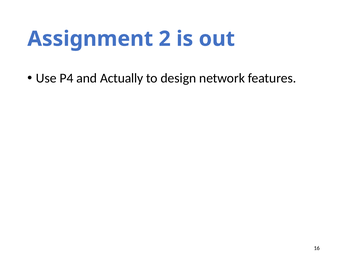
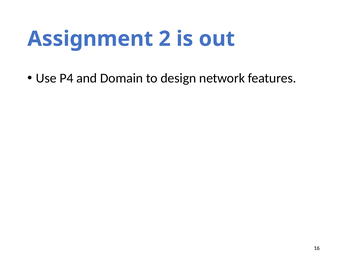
Actually: Actually -> Domain (122, 78)
